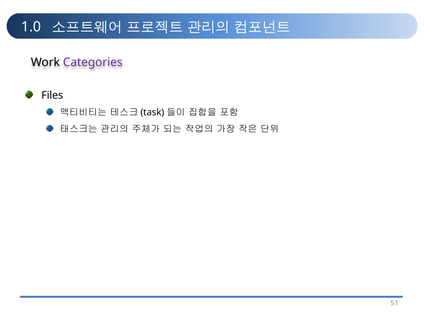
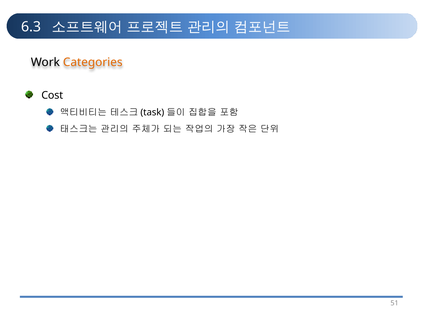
1.0: 1.0 -> 6.3 (31, 27)
Categories colour: purple -> orange (93, 62)
Files: Files -> Cost (52, 95)
